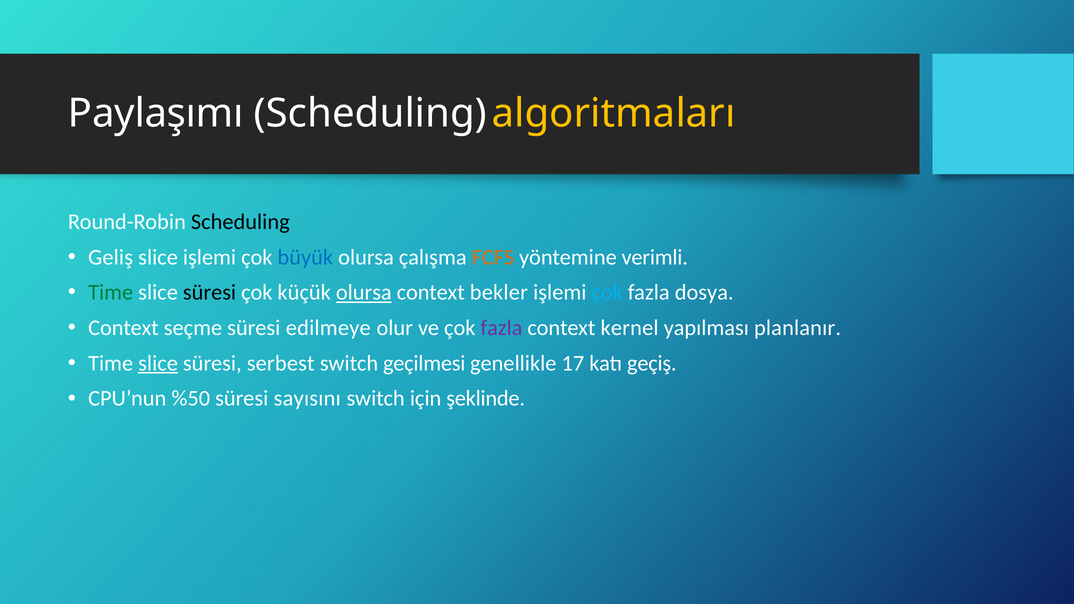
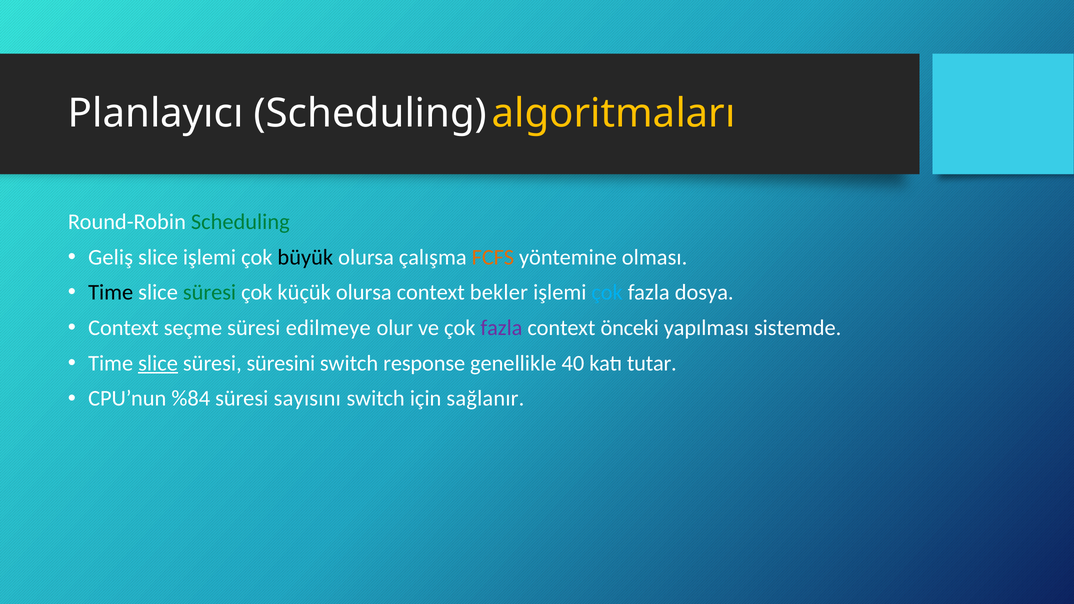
Paylaşımı: Paylaşımı -> Planlayıcı (156, 114)
Scheduling colour: black -> green (240, 222)
büyük colour: blue -> black (305, 257)
verimli: verimli -> olması (655, 257)
Time colour: green -> black (111, 293)
süresi colour: black -> green (210, 293)
olursa underline: present -> none (364, 293)
kernel: kernel -> önceki (630, 328)
planlanır: planlanır -> sistemde (798, 328)
serbest: serbest -> süresini (281, 363)
geçilmesi: geçilmesi -> response (424, 363)
17: 17 -> 40 (573, 363)
geçiş: geçiş -> tutar (652, 363)
%50: %50 -> %84 (191, 399)
şeklinde: şeklinde -> sağlanır (485, 399)
